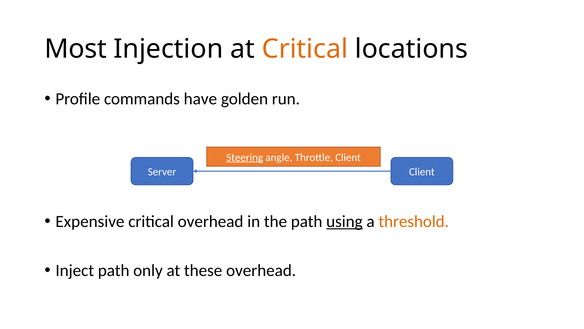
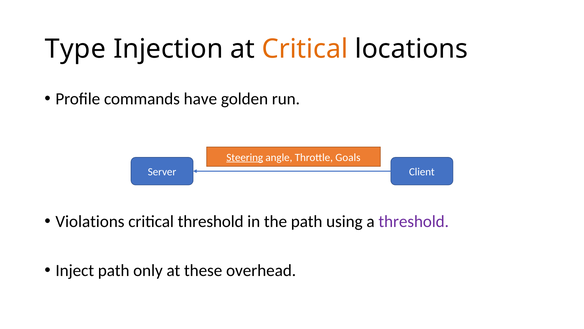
Most: Most -> Type (75, 49)
Throttle Client: Client -> Goals (348, 157)
Expensive: Expensive -> Violations (90, 221)
critical overhead: overhead -> threshold (211, 221)
using underline: present -> none (344, 221)
threshold colour: orange -> purple (414, 221)
